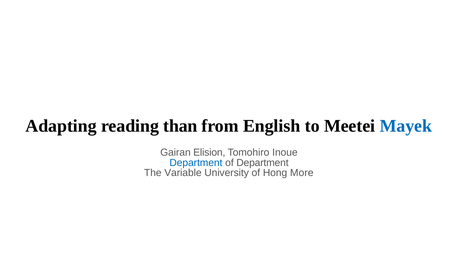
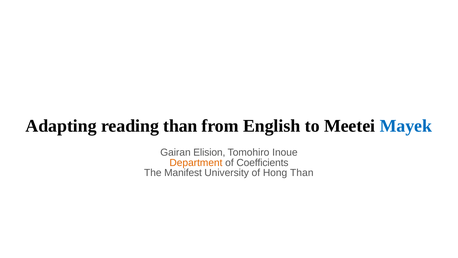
Department colour: blue -> orange (196, 163)
of Department: Department -> Coefficients (262, 163)
Variable: Variable -> Manifest (183, 173)
Hong More: More -> Than (302, 173)
